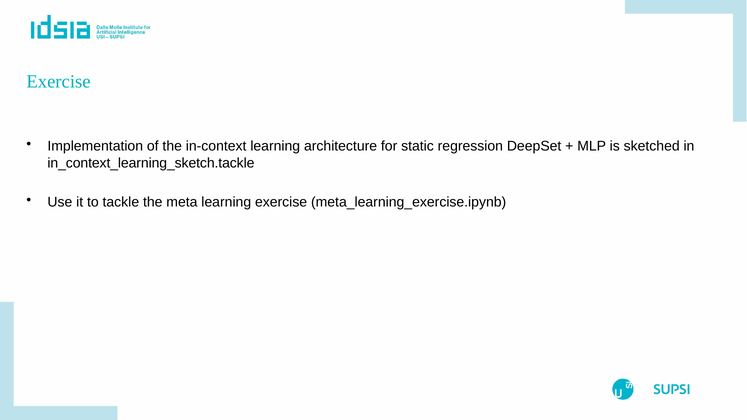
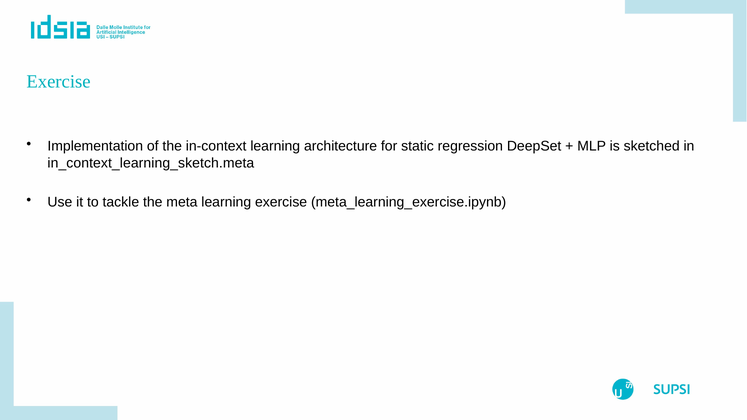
in_context_learning_sketch.tackle: in_context_learning_sketch.tackle -> in_context_learning_sketch.meta (151, 163)
